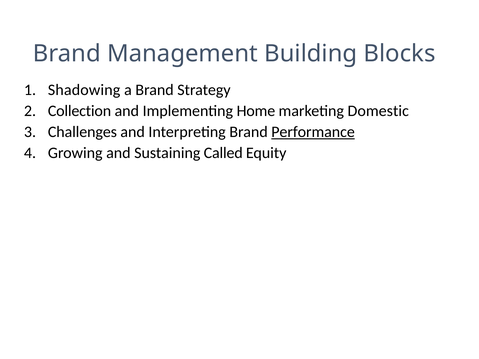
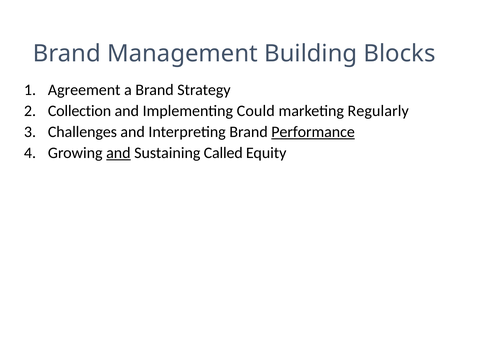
Shadowing: Shadowing -> Agreement (84, 90)
Home: Home -> Could (256, 111)
Domestic: Domestic -> Regularly (378, 111)
and underline: none -> present (118, 153)
